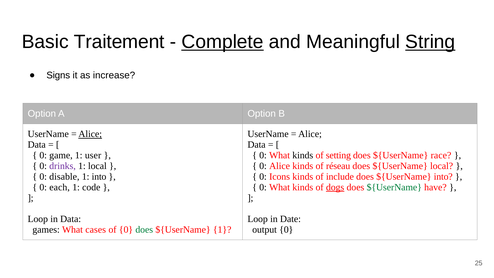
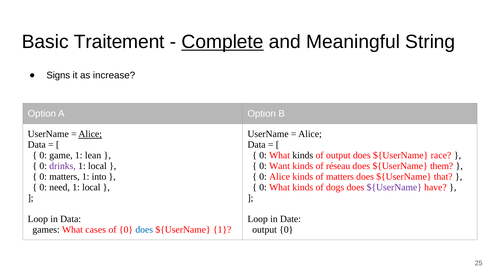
String underline: present -> none (430, 42)
user: user -> lean (93, 155)
of setting: setting -> output (338, 155)
0 Alice: Alice -> Want (280, 166)
${UserName local: local -> them (442, 166)
0 disable: disable -> matters (64, 177)
0 Icons: Icons -> Alice (280, 177)
of include: include -> matters (340, 177)
${UserName into: into -> that (443, 177)
each: each -> need (60, 187)
code: code -> local (91, 187)
dogs underline: present -> none (335, 187)
${UserName colour: green -> purple (394, 187)
does colour: green -> blue (144, 230)
